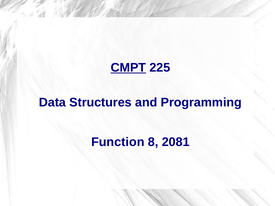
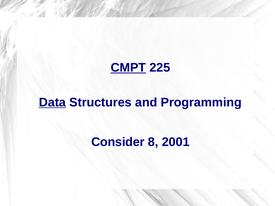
Data underline: none -> present (52, 102)
Function: Function -> Consider (118, 142)
2081: 2081 -> 2001 (176, 142)
